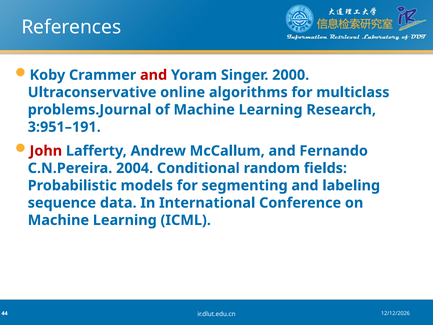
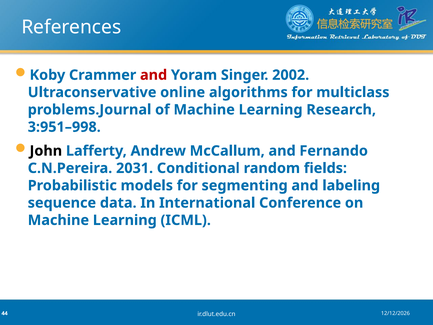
2000: 2000 -> 2002 (291, 75)
3:951–191: 3:951–191 -> 3:951–998 (64, 127)
John colour: red -> black (46, 151)
2004: 2004 -> 2031 (135, 168)
